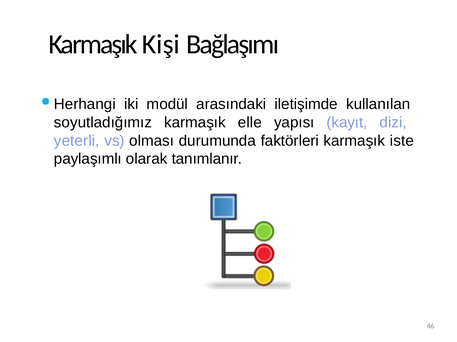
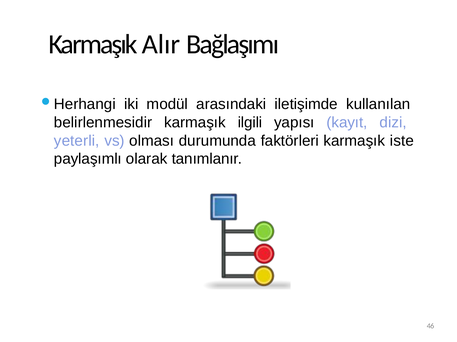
Kişi: Kişi -> Alır (161, 45)
soyutladığımız: soyutladığımız -> belirlenmesidir (103, 123)
elle: elle -> ilgili (250, 123)
